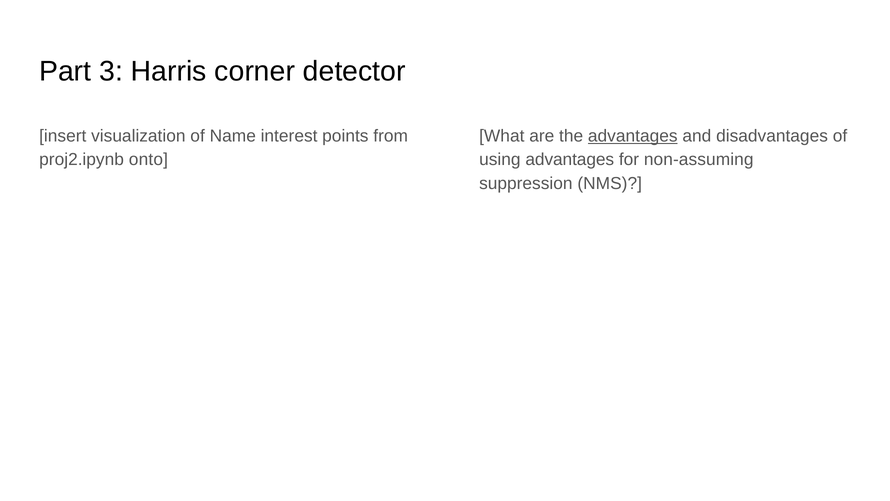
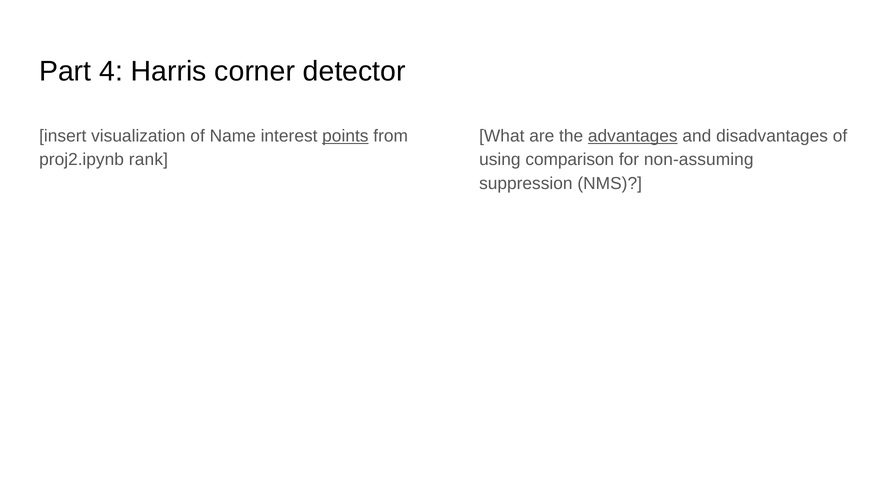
3: 3 -> 4 (111, 71)
points underline: none -> present (345, 136)
onto: onto -> rank (148, 160)
using advantages: advantages -> comparison (570, 160)
